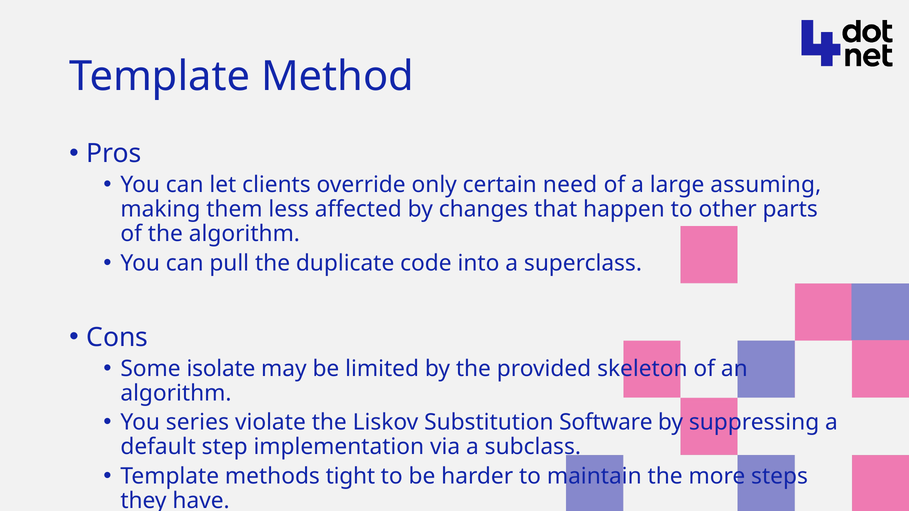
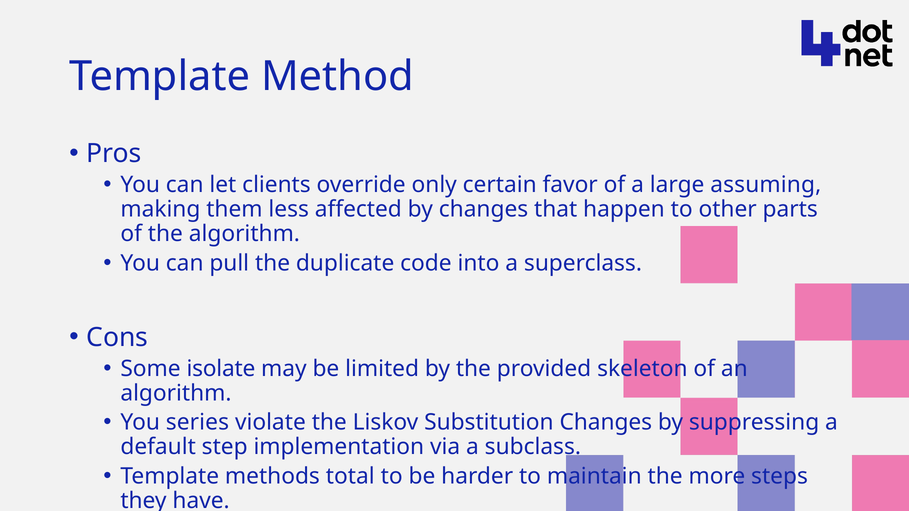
need: need -> favor (570, 185)
Substitution Software: Software -> Changes (606, 423)
tight: tight -> total (350, 476)
